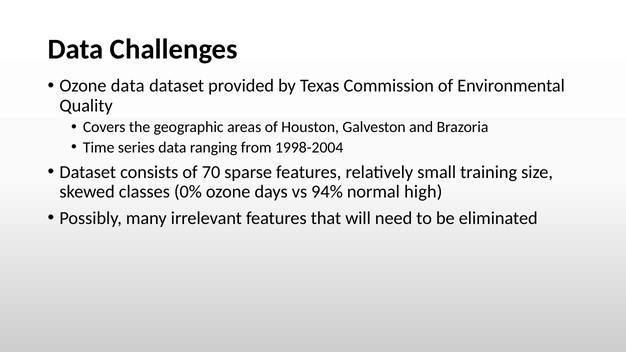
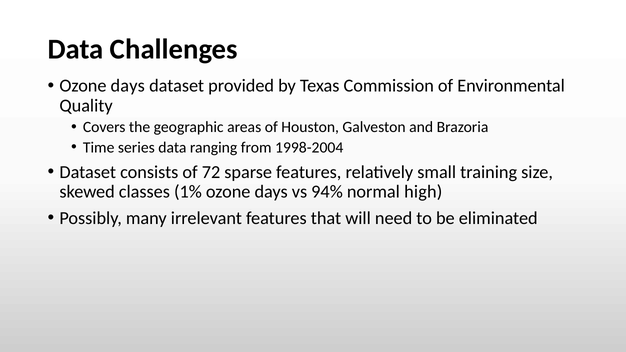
data: data -> days (128, 86)
70: 70 -> 72 (211, 172)
0%: 0% -> 1% (188, 192)
